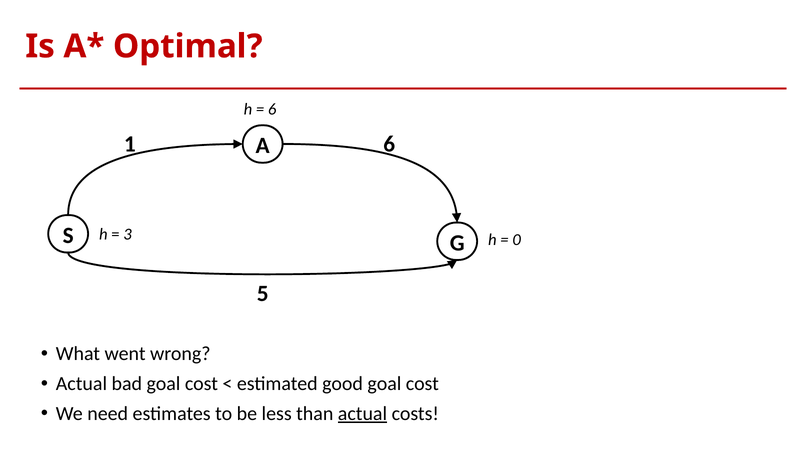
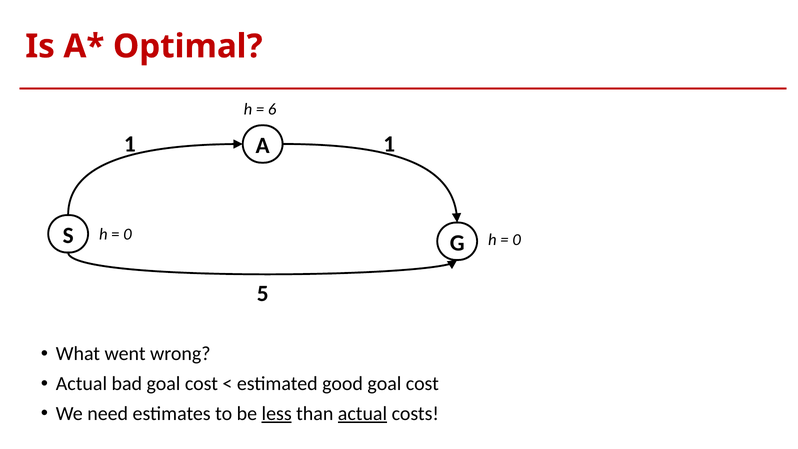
1 6: 6 -> 1 (389, 144)
3: 3 -> 0 (128, 234)
less underline: none -> present (277, 413)
